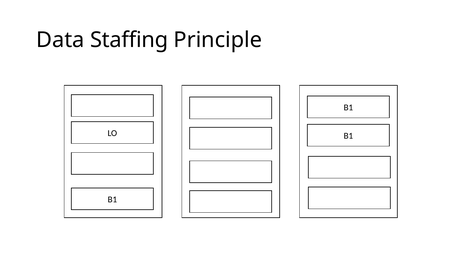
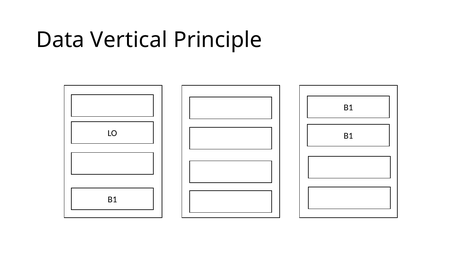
Staffing: Staffing -> Vertical (129, 40)
